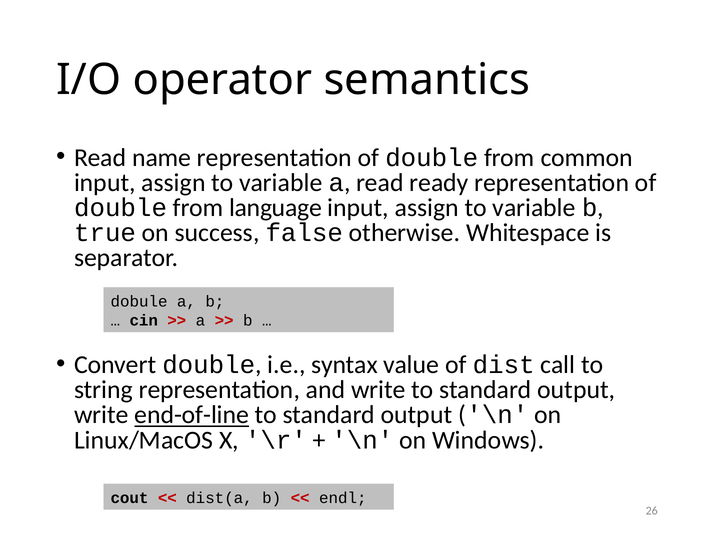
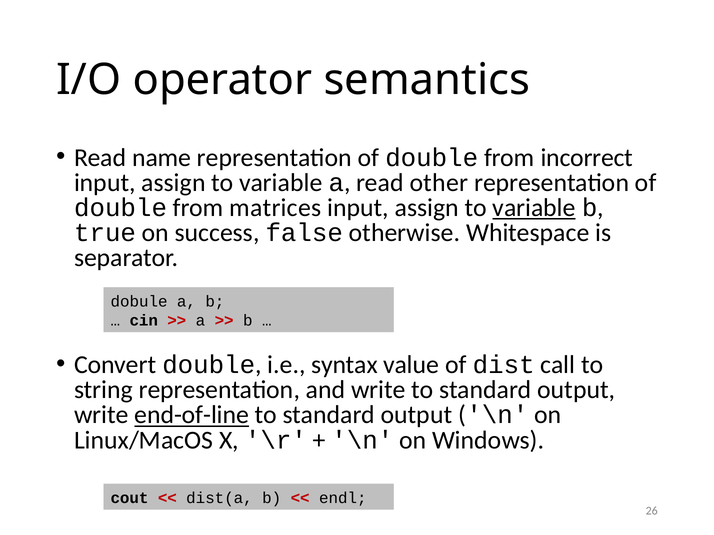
common: common -> incorrect (587, 158)
ready: ready -> other (439, 183)
language: language -> matrices (275, 208)
variable underline: none -> present (534, 208)
